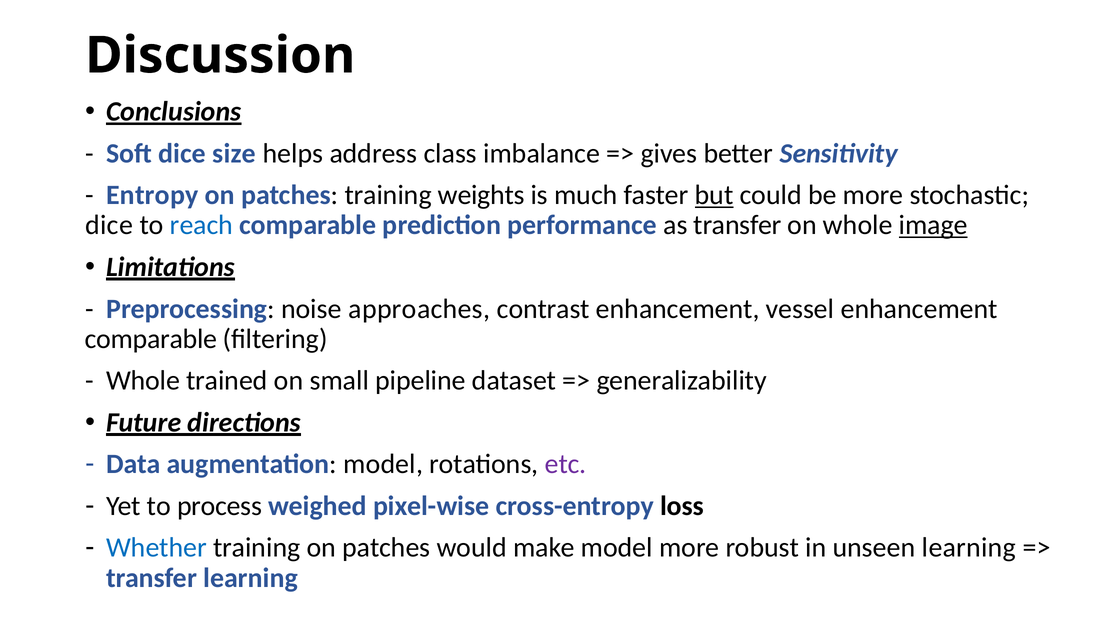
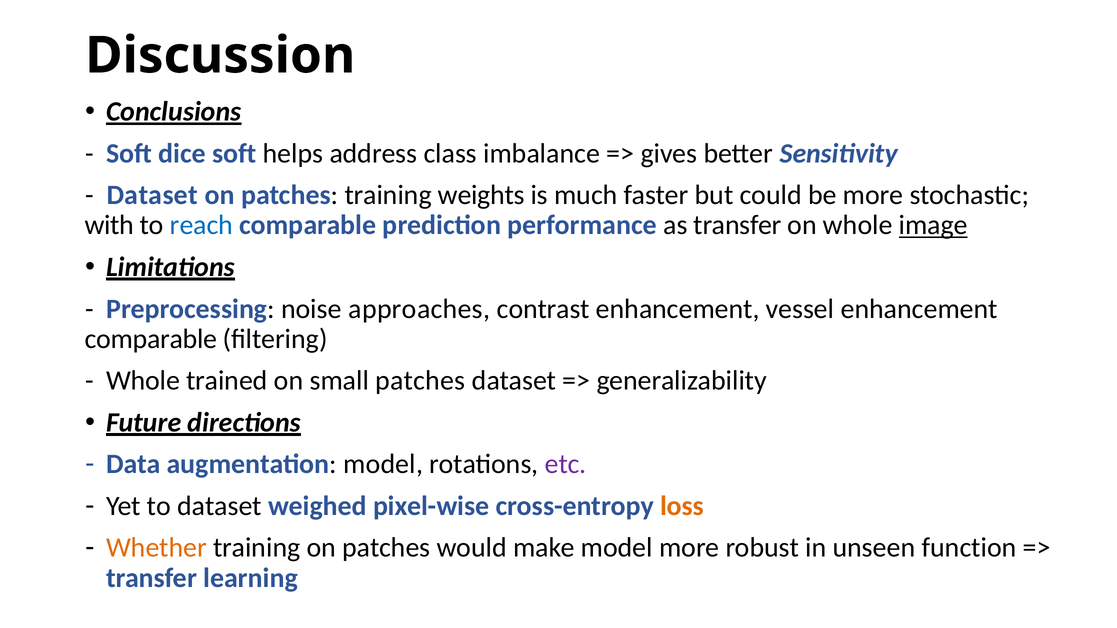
dice size: size -> soft (234, 153)
Entropy: Entropy -> Dataset (152, 195)
but underline: present -> none (714, 195)
dice: dice -> with (109, 225)
small pipeline: pipeline -> patches (420, 381)
to process: process -> dataset (219, 506)
loss colour: black -> orange (682, 506)
Whether colour: blue -> orange (157, 548)
unseen learning: learning -> function (969, 548)
